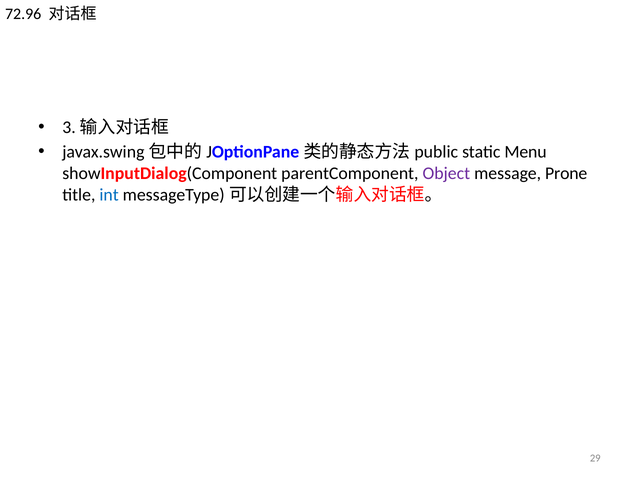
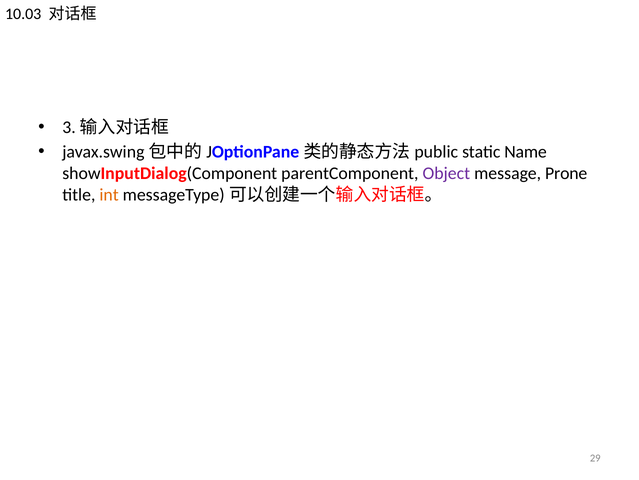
72.96: 72.96 -> 10.03 (23, 14)
Menu: Menu -> Name (526, 152)
int colour: blue -> orange (109, 194)
